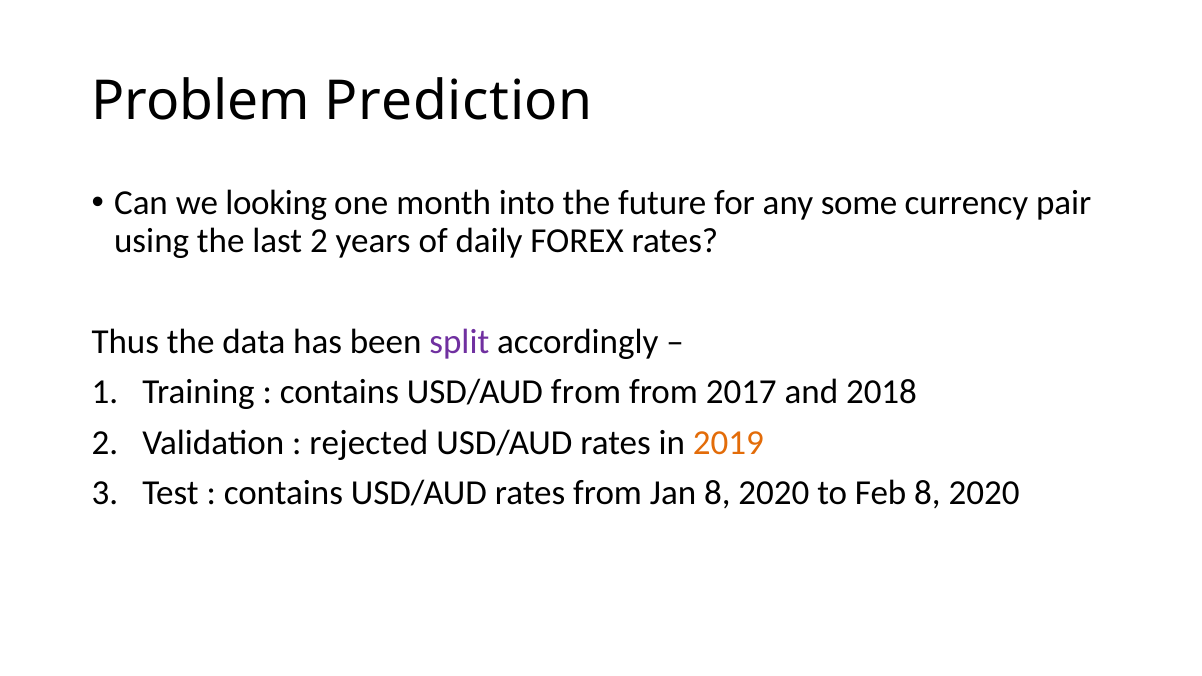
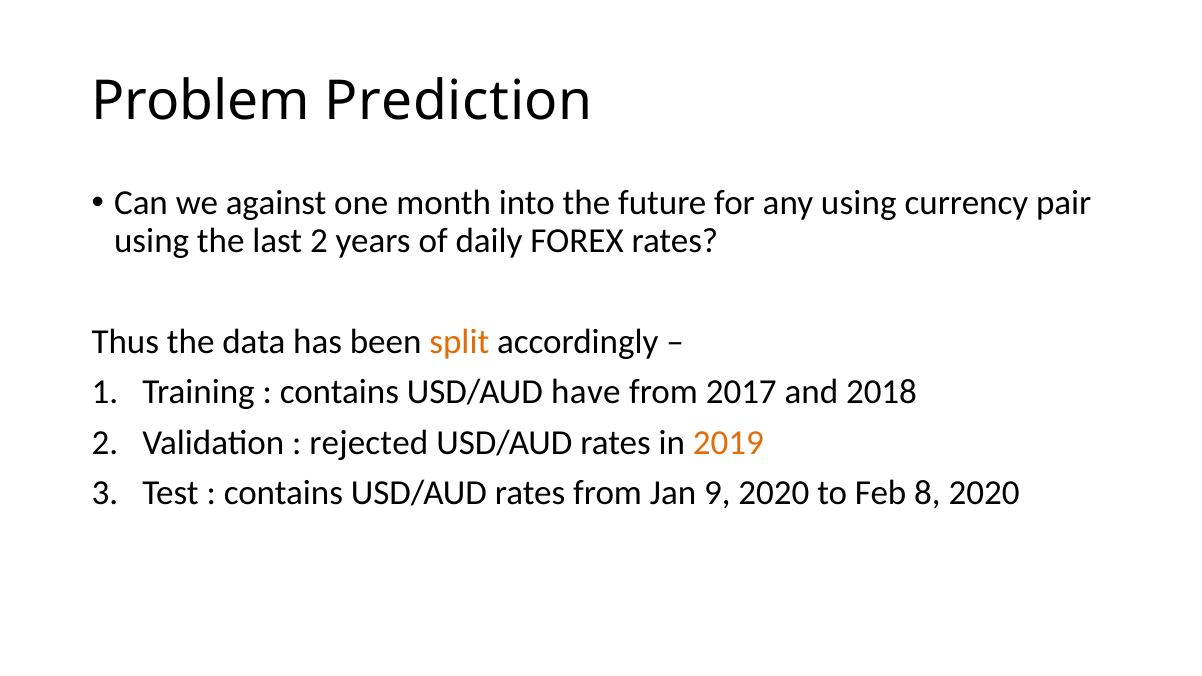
looking: looking -> against (276, 203)
any some: some -> using (859, 203)
split colour: purple -> orange (459, 342)
USD/AUD from: from -> have (586, 392)
Jan 8: 8 -> 9 (717, 493)
